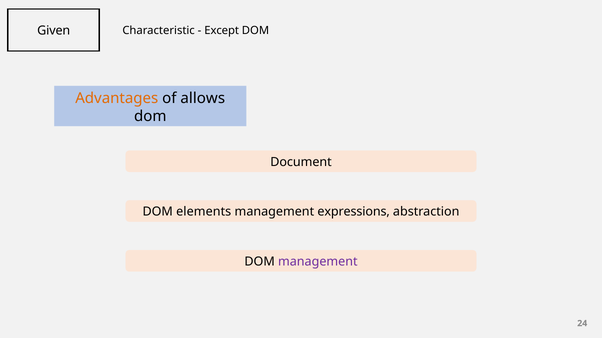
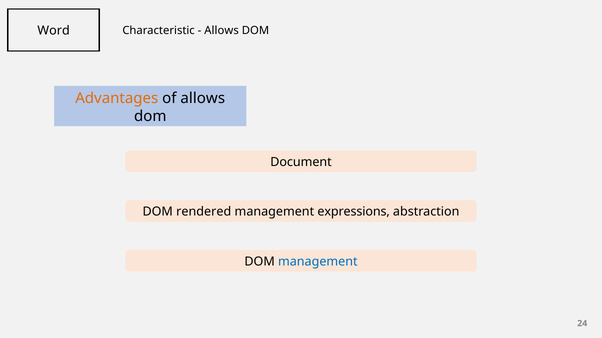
Given: Given -> Word (54, 31)
Except: Except -> Allows (222, 31)
elements: elements -> rendered (204, 212)
management colour: purple -> blue (318, 262)
